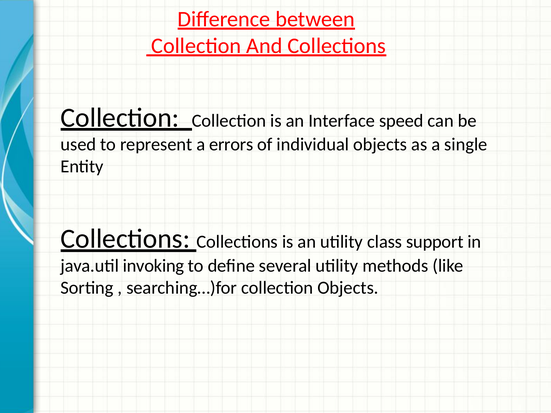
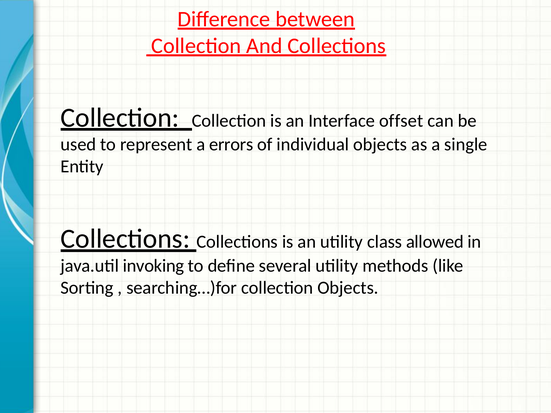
speed: speed -> offset (401, 121)
support: support -> allowed (435, 242)
